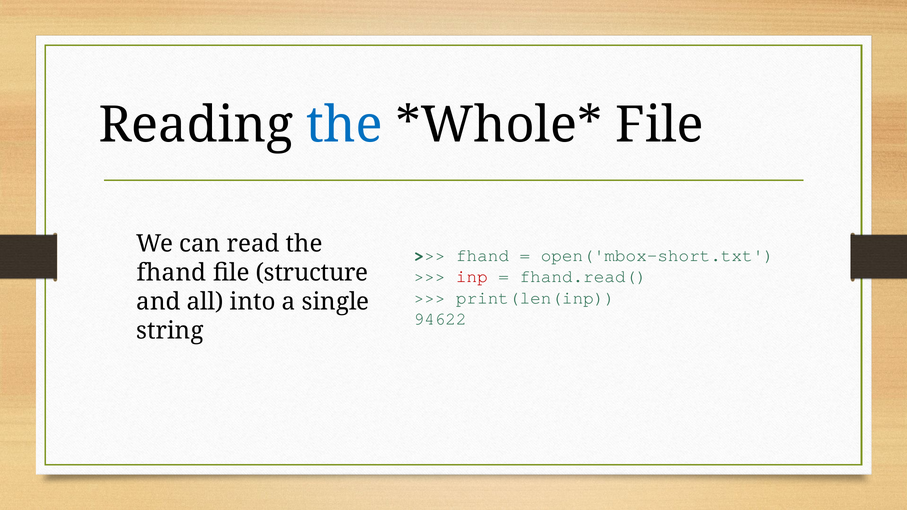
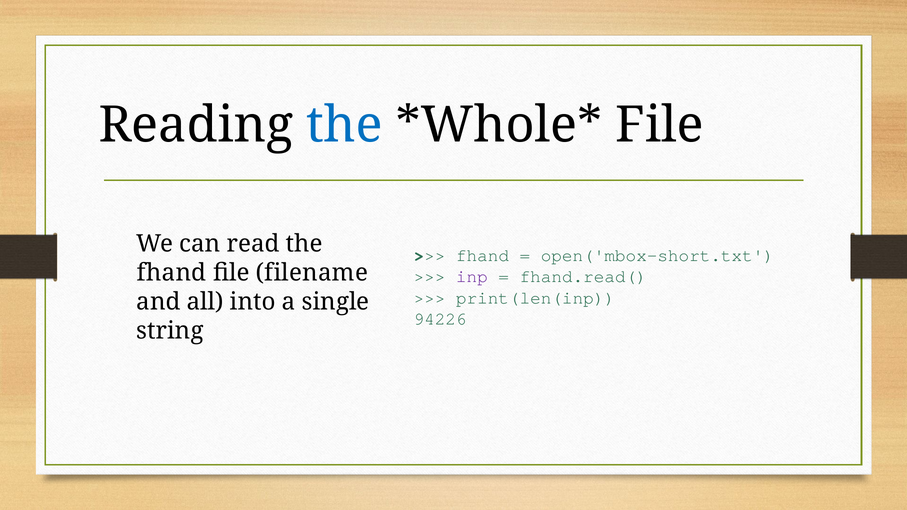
structure: structure -> filename (312, 273)
inp colour: red -> purple (472, 277)
94622: 94622 -> 94226 (440, 319)
